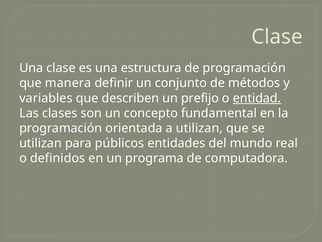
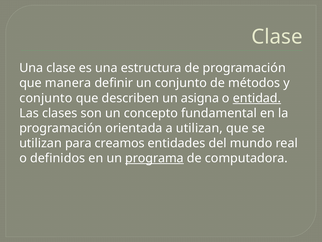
variables: variables -> conjunto (46, 98)
prefijo: prefijo -> asigna (200, 98)
públicos: públicos -> creamos (120, 143)
programa underline: none -> present (154, 158)
